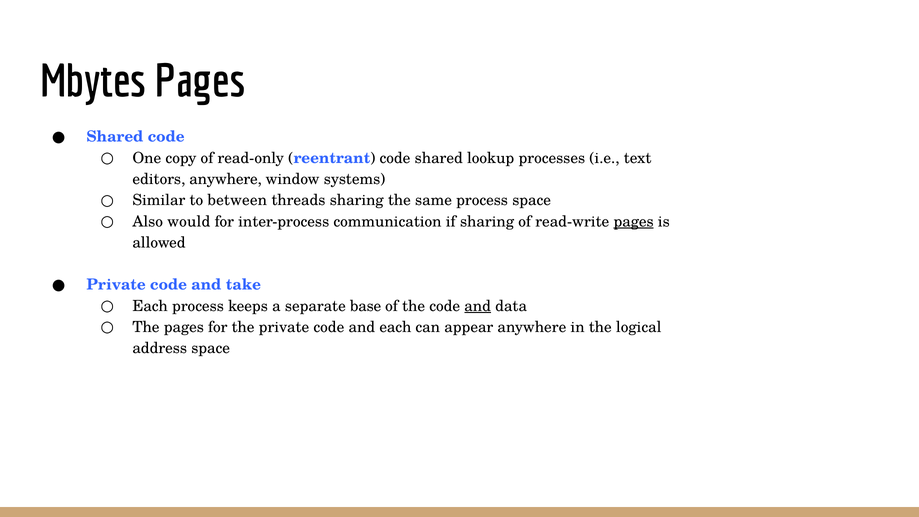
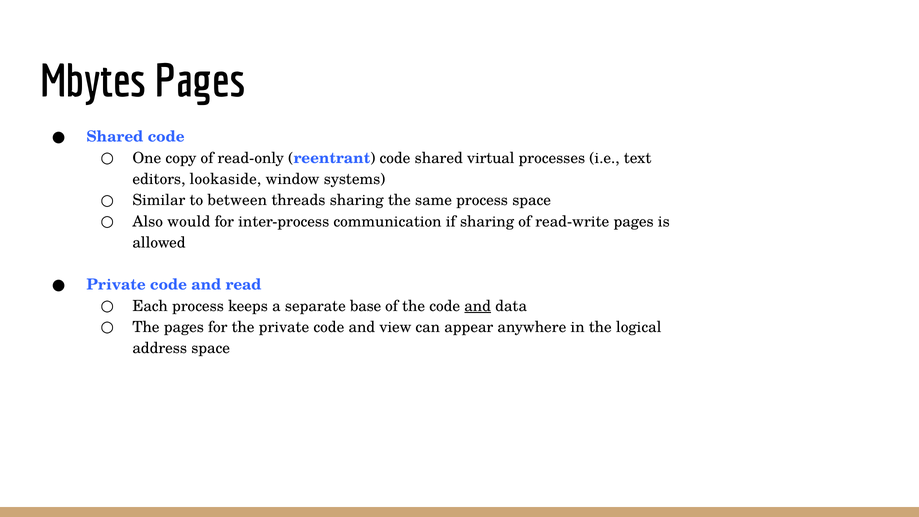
lookup: lookup -> virtual (491, 158)
editors anywhere: anywhere -> lookaside (225, 179)
pages underline: present -> none (634, 221)
take: take -> read (244, 285)
and each: each -> view (395, 327)
